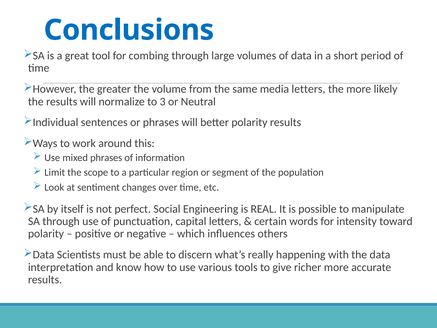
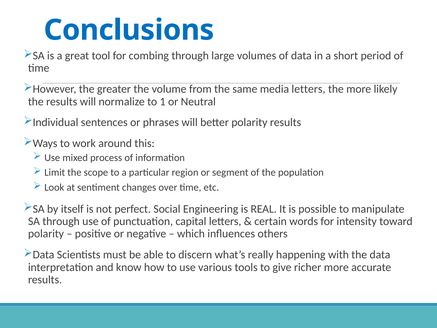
3: 3 -> 1 (163, 101)
mixed phrases: phrases -> process (106, 158)
